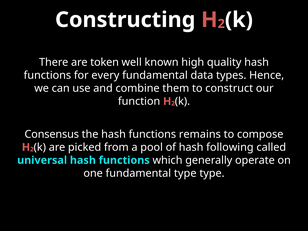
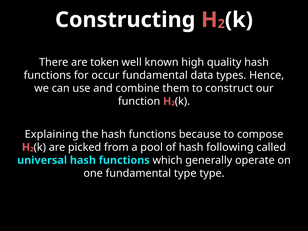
every: every -> occur (105, 75)
Consensus: Consensus -> Explaining (52, 134)
remains: remains -> because (200, 134)
